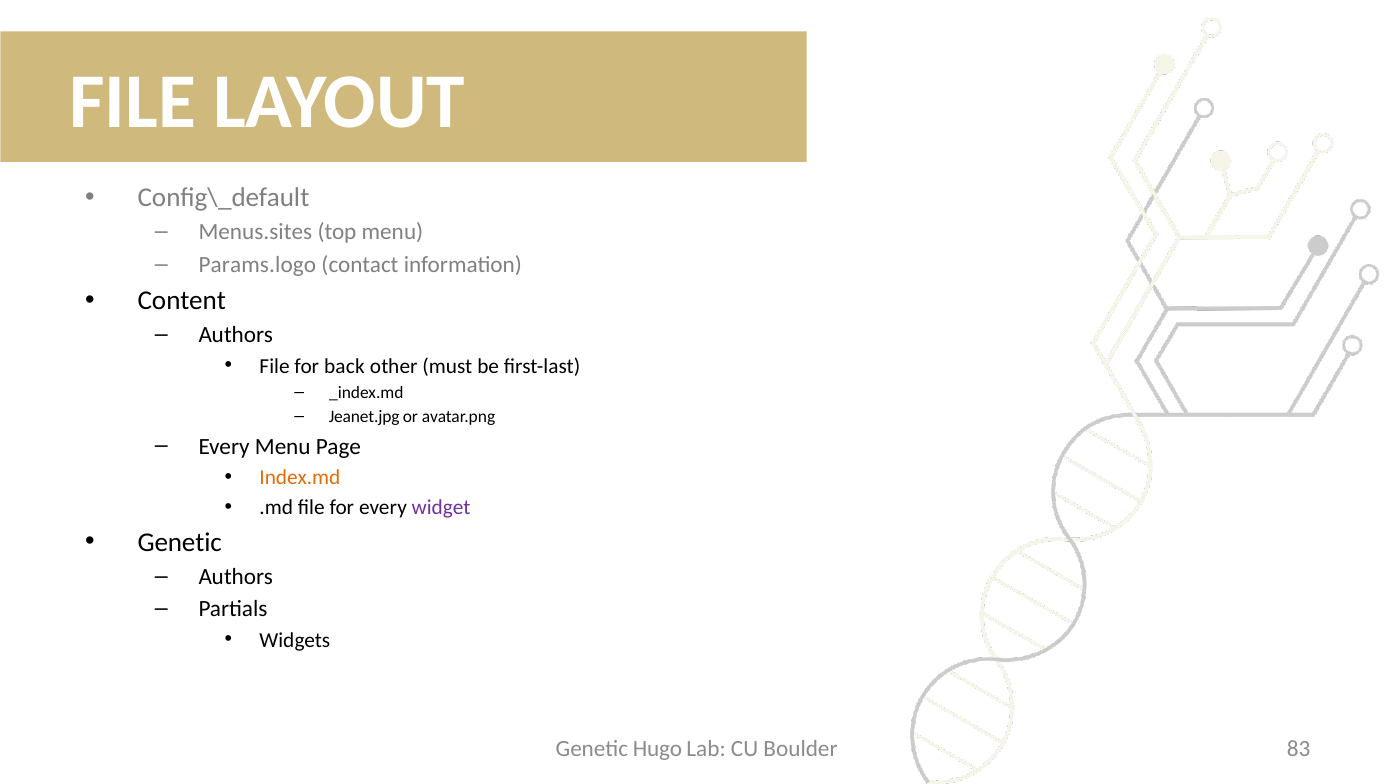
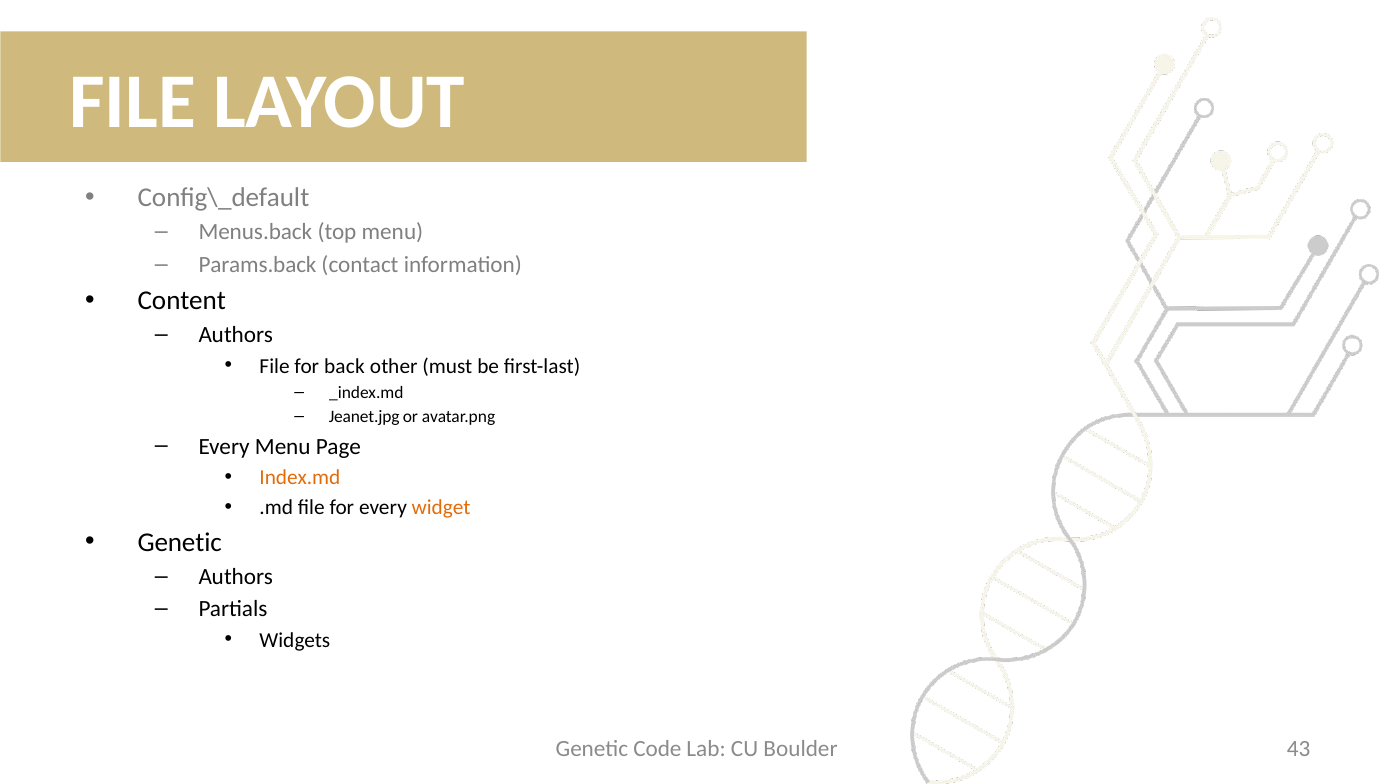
Menus.sites: Menus.sites -> Menus.back (255, 232)
Params.logo: Params.logo -> Params.back (257, 265)
widget colour: purple -> orange (441, 507)
Hugo: Hugo -> Code (657, 749)
83: 83 -> 43 (1299, 749)
